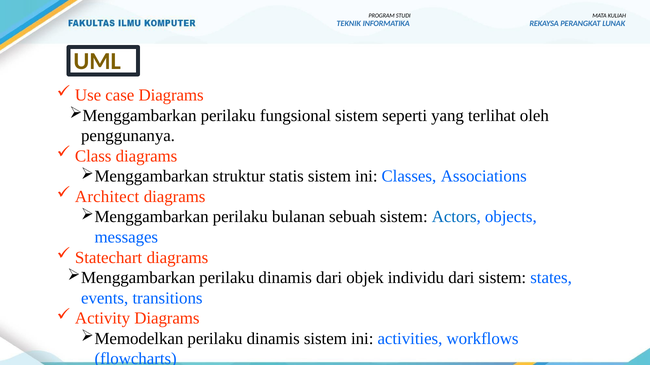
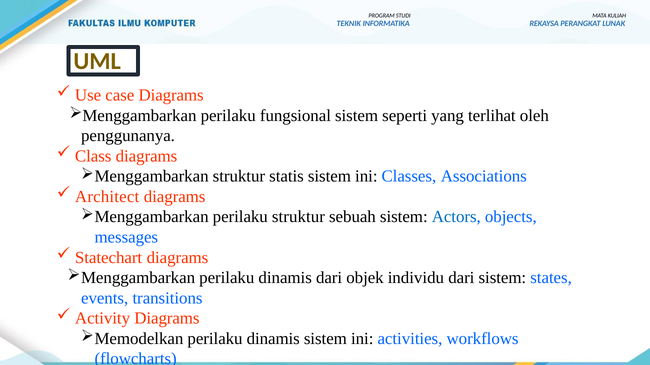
perilaku bulanan: bulanan -> struktur (298, 217)
